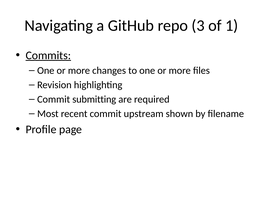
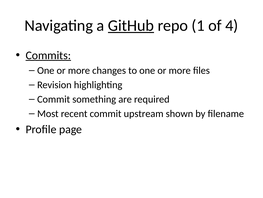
GitHub underline: none -> present (131, 25)
3: 3 -> 1 (198, 25)
1: 1 -> 4 (232, 25)
submitting: submitting -> something (94, 99)
